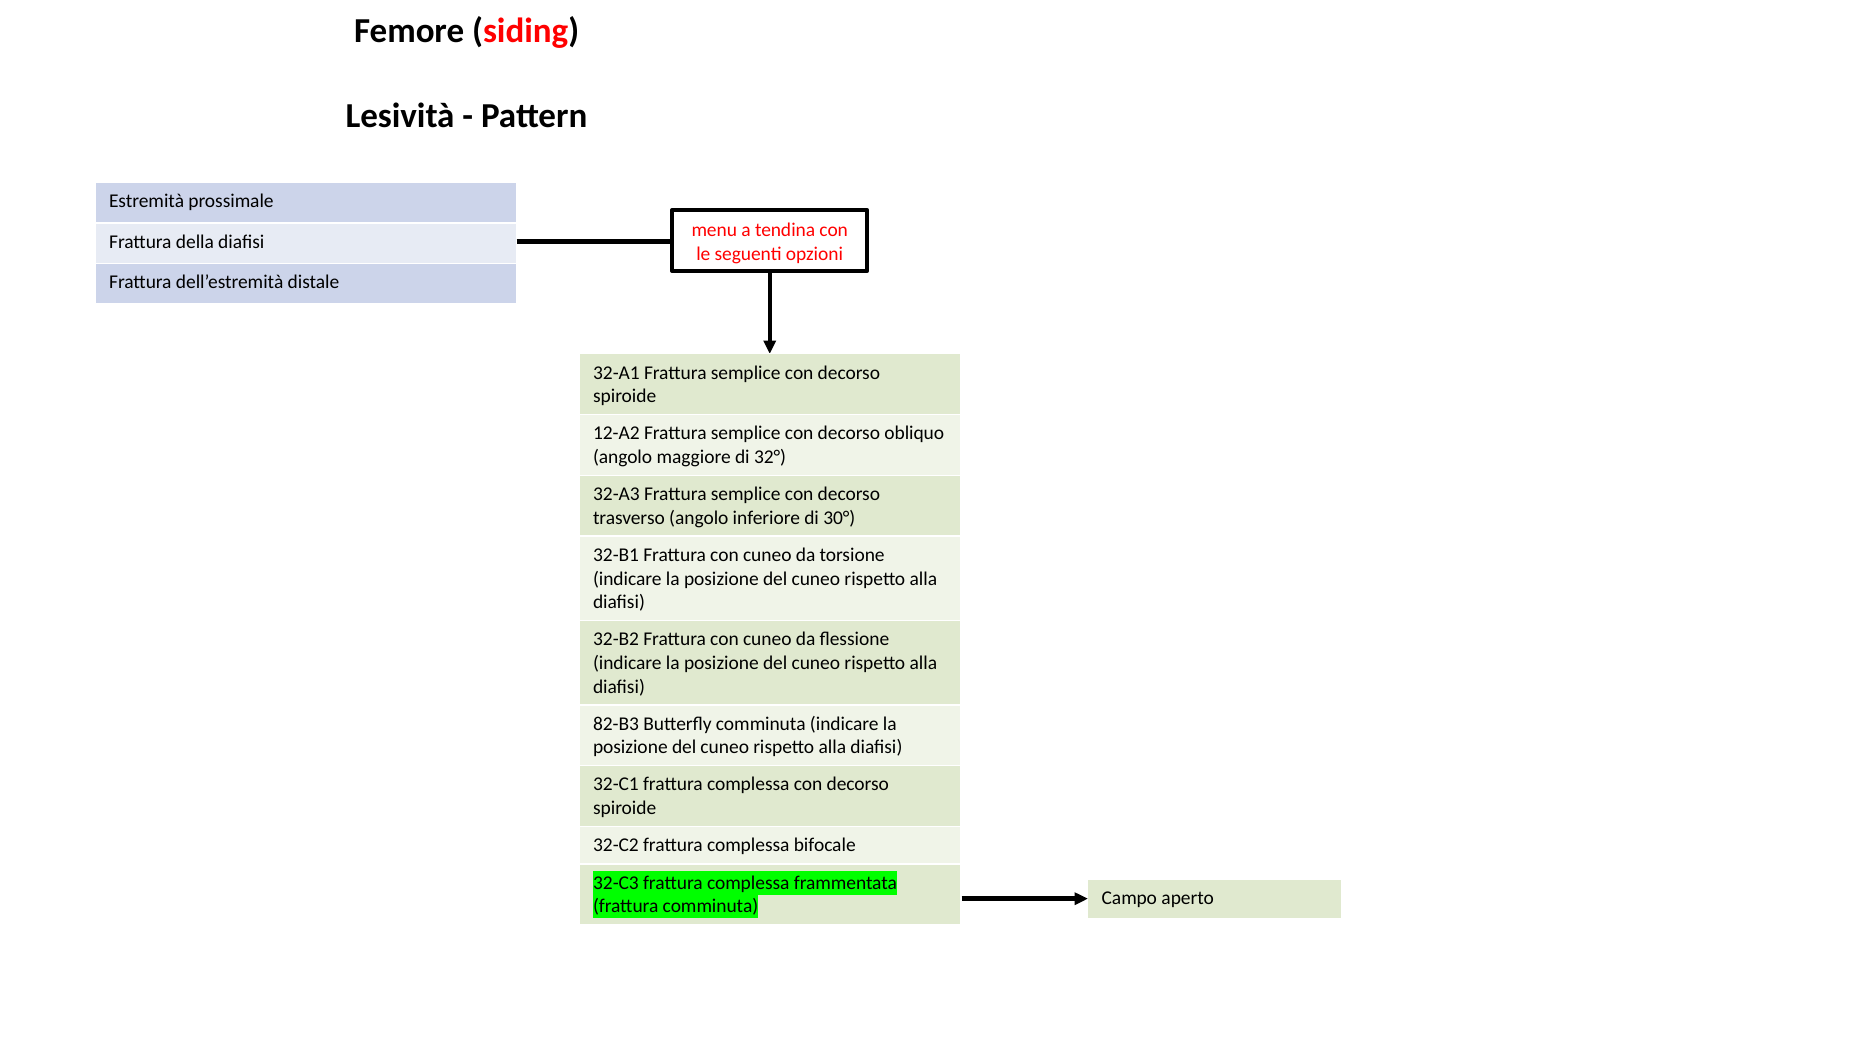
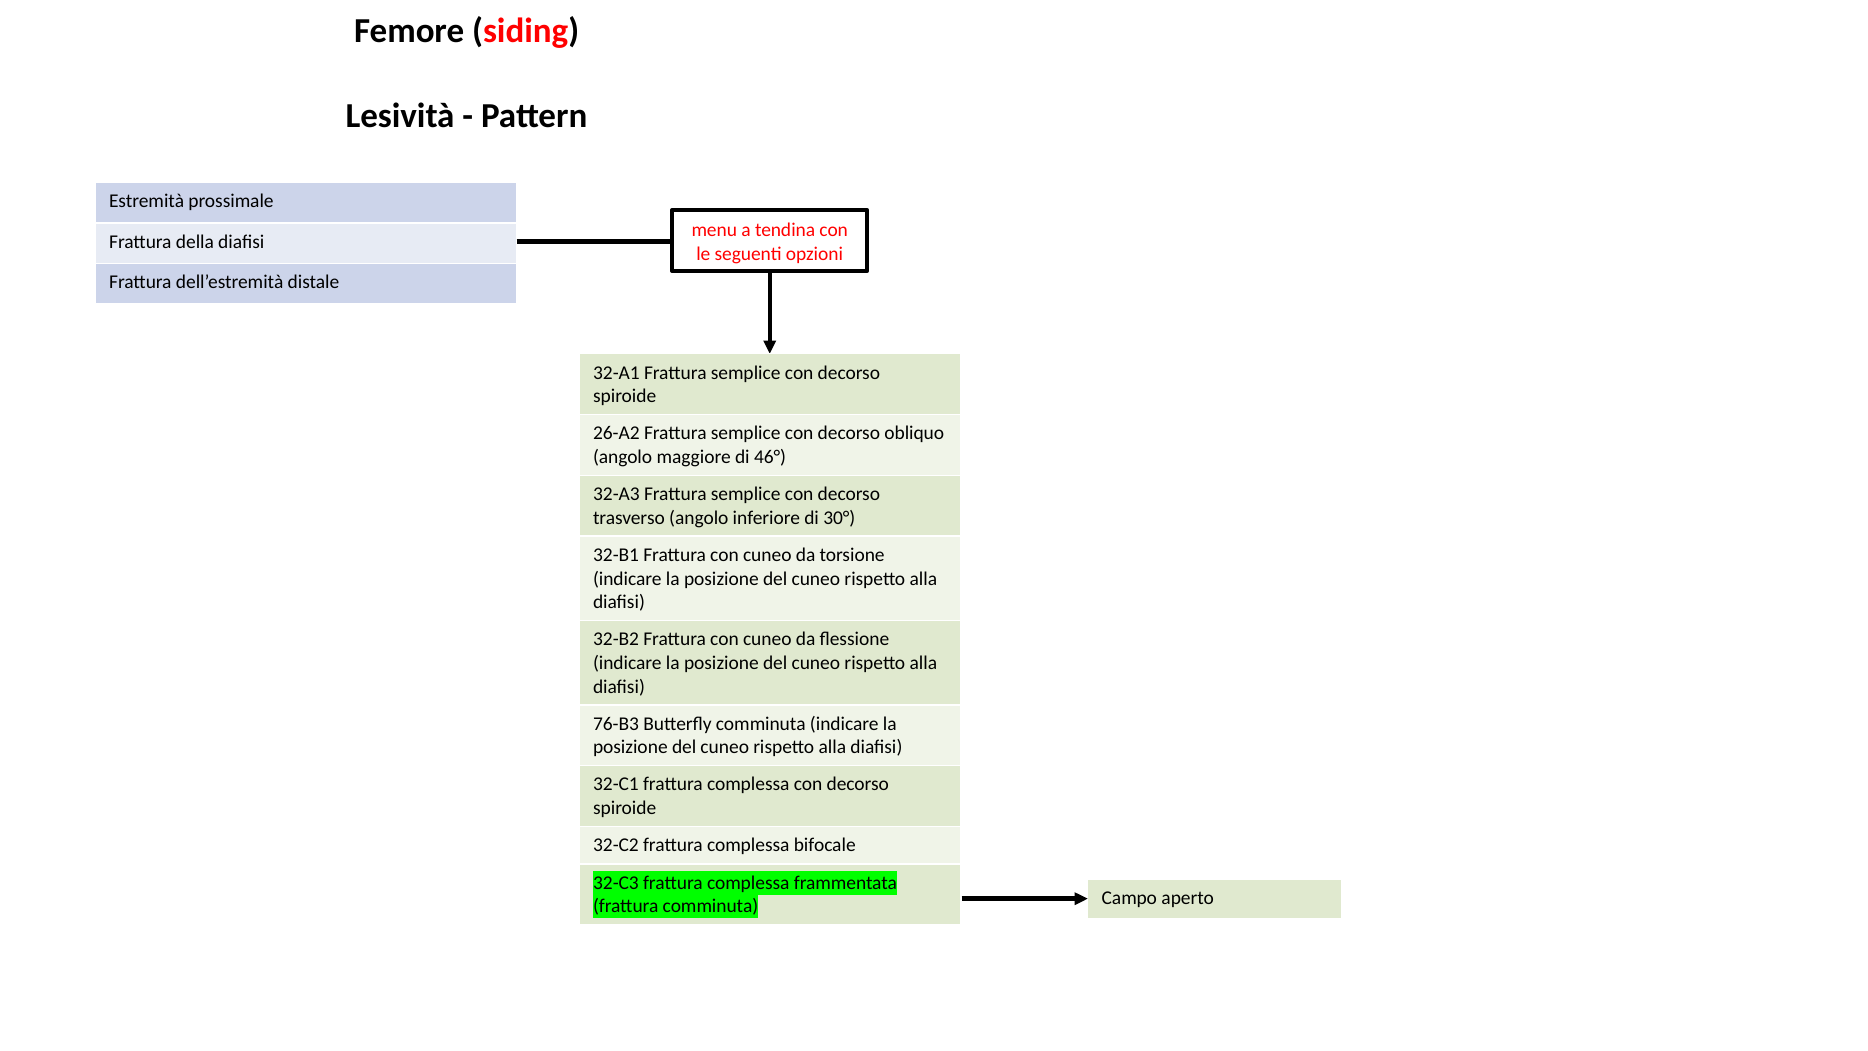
12-A2: 12-A2 -> 26-A2 (616, 433)
32°: 32° -> 46° (770, 457)
82-B3: 82-B3 -> 76-B3 (616, 723)
